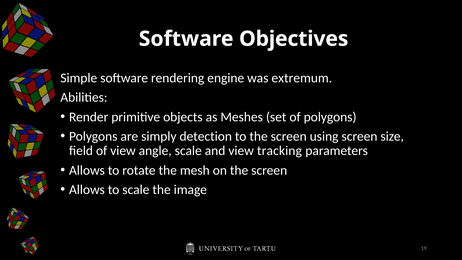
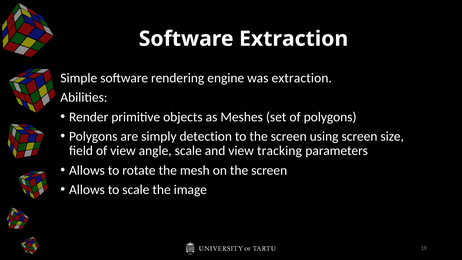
Software Objectives: Objectives -> Extraction (294, 39)
was extremum: extremum -> extraction (302, 78)
